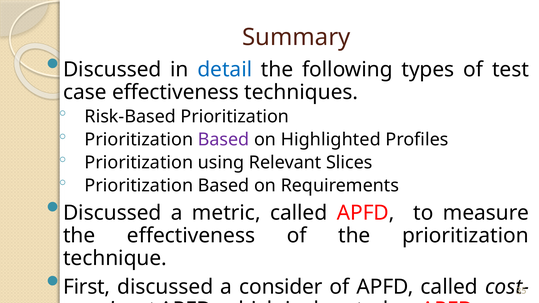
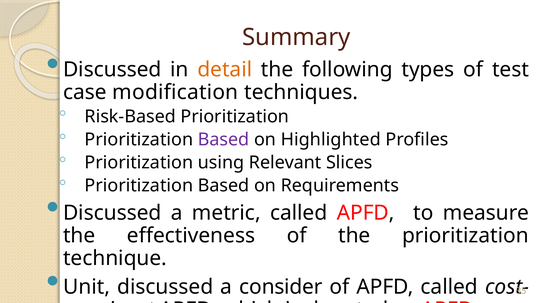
detail colour: blue -> orange (225, 70)
case effectiveness: effectiveness -> modification (175, 92)
First: First -> Unit (87, 287)
